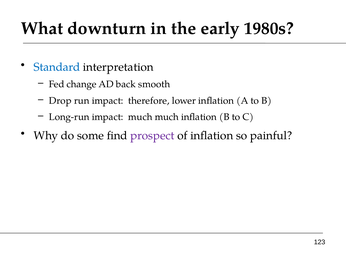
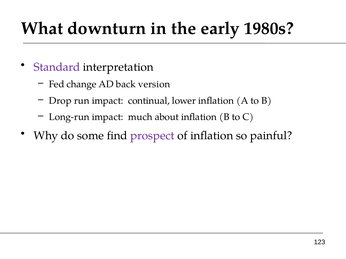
Standard colour: blue -> purple (57, 67)
smooth: smooth -> version (154, 84)
therefore: therefore -> continual (149, 101)
much much: much -> about (167, 117)
